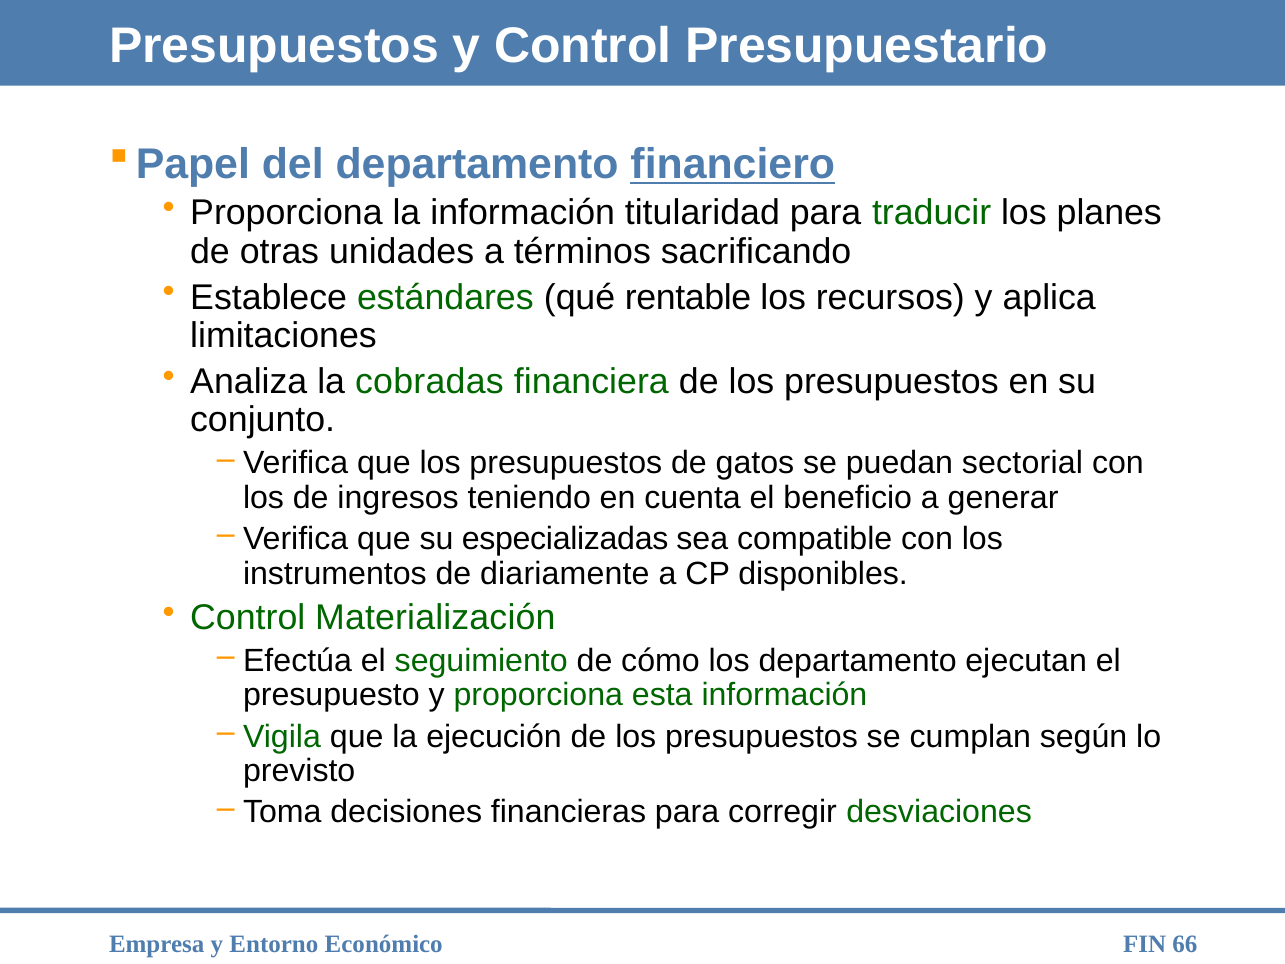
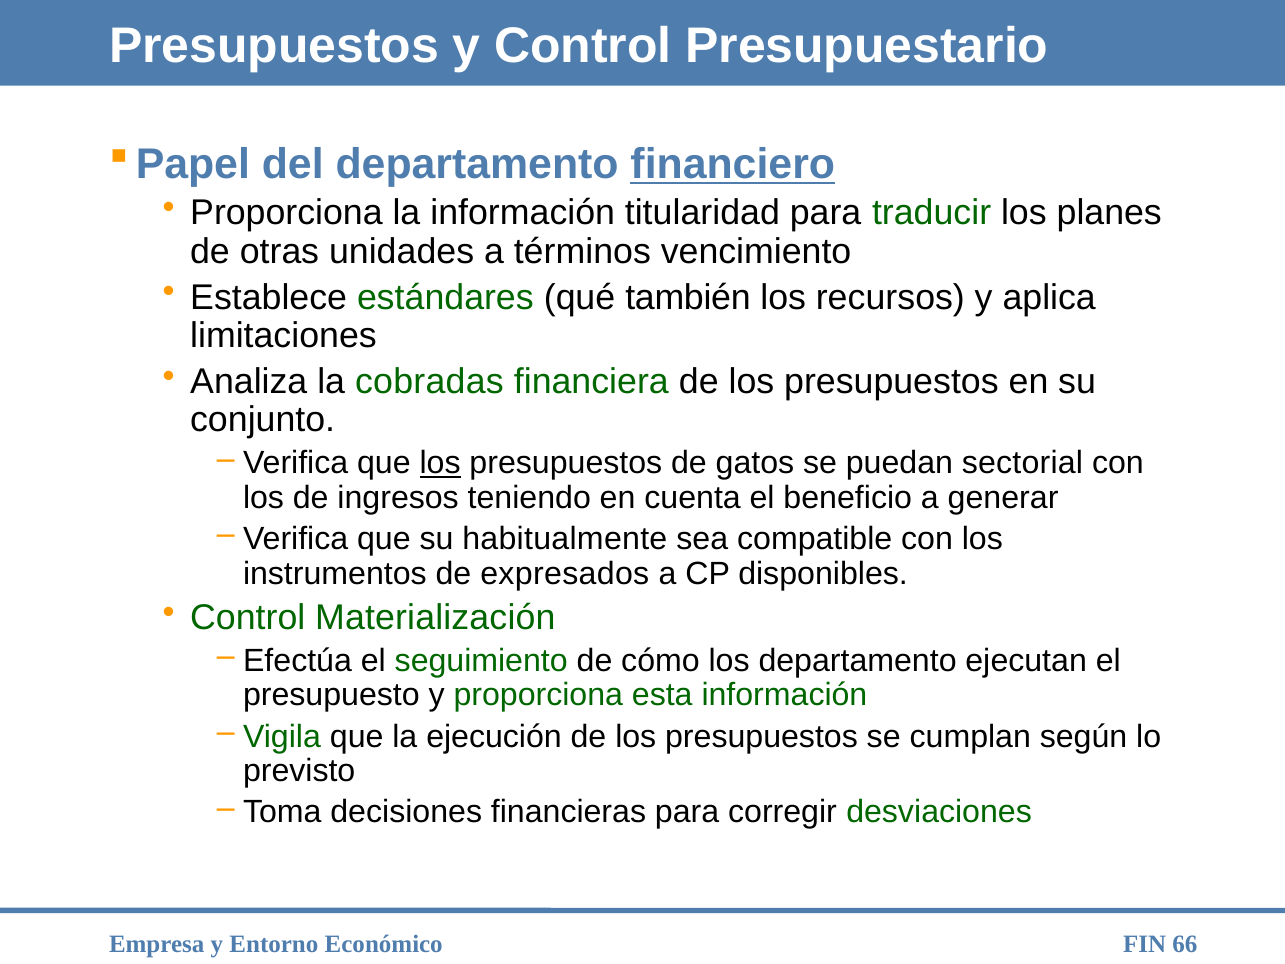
sacrificando: sacrificando -> vencimiento (756, 252)
rentable: rentable -> también (688, 297)
los underline: none -> present (440, 463)
especializadas: especializadas -> habitualmente (565, 539)
diariamente: diariamente -> expresados (565, 574)
